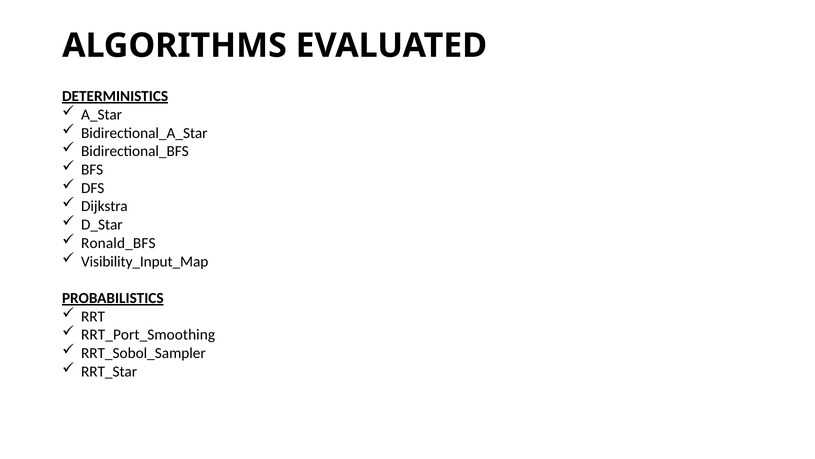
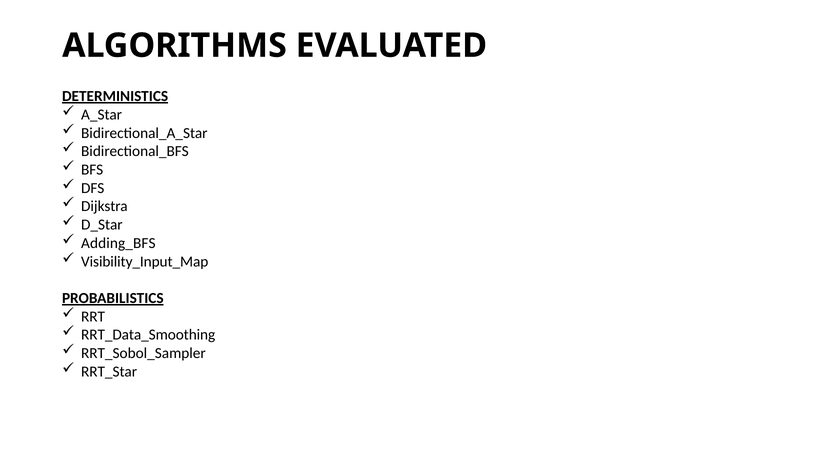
Ronald_BFS: Ronald_BFS -> Adding_BFS (118, 243)
RRT_Port_Smoothing: RRT_Port_Smoothing -> RRT_Data_Smoothing (148, 335)
